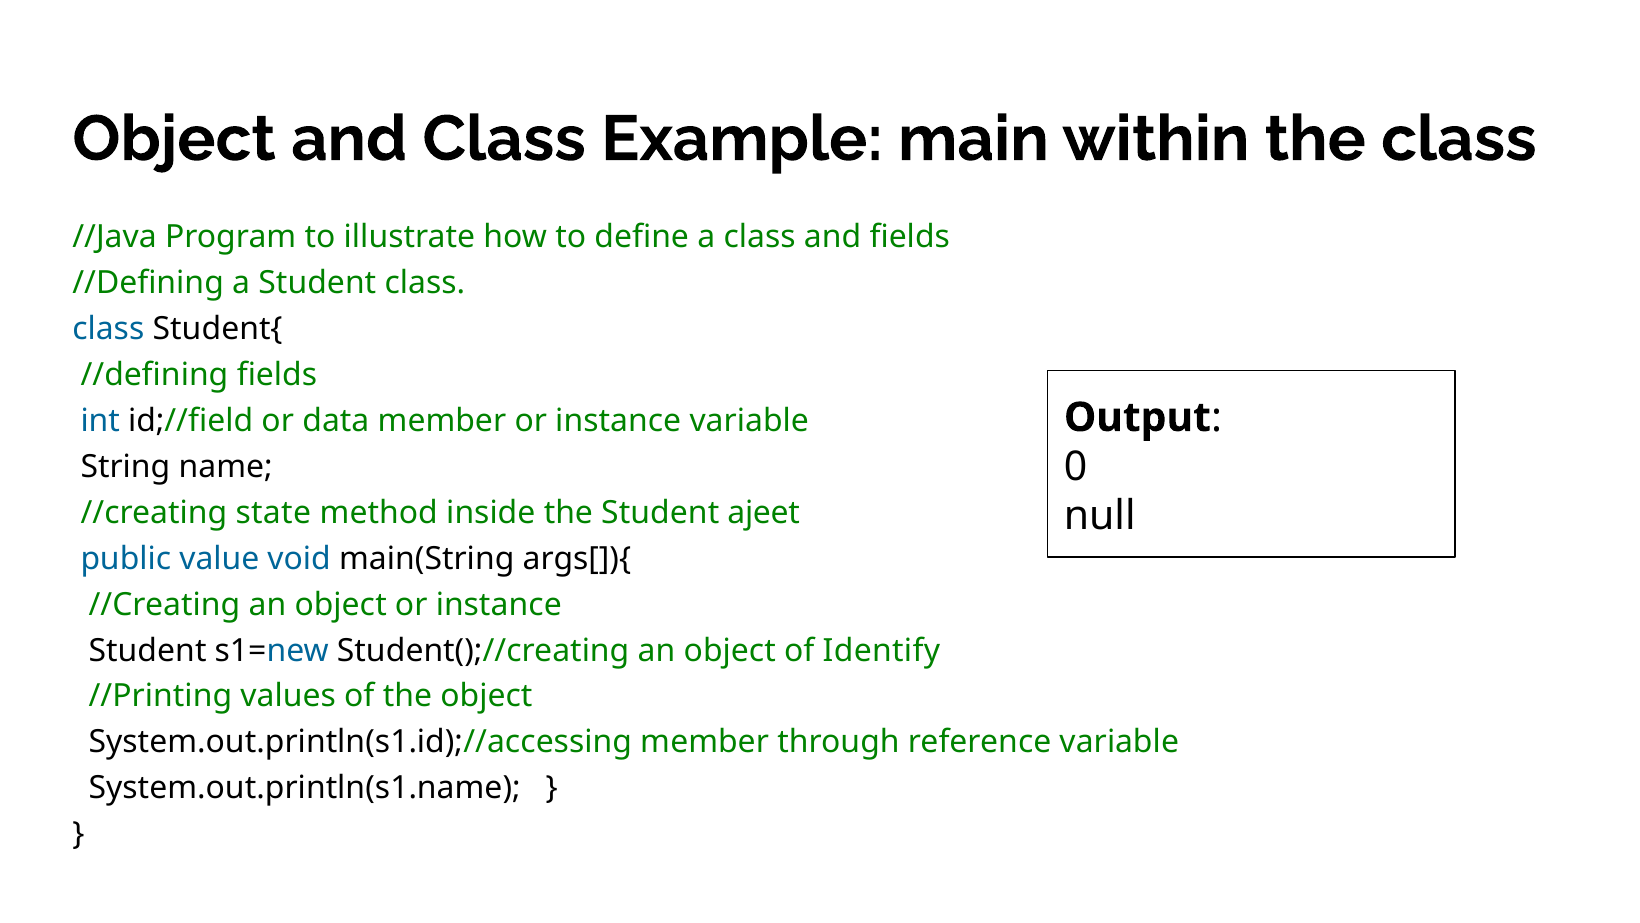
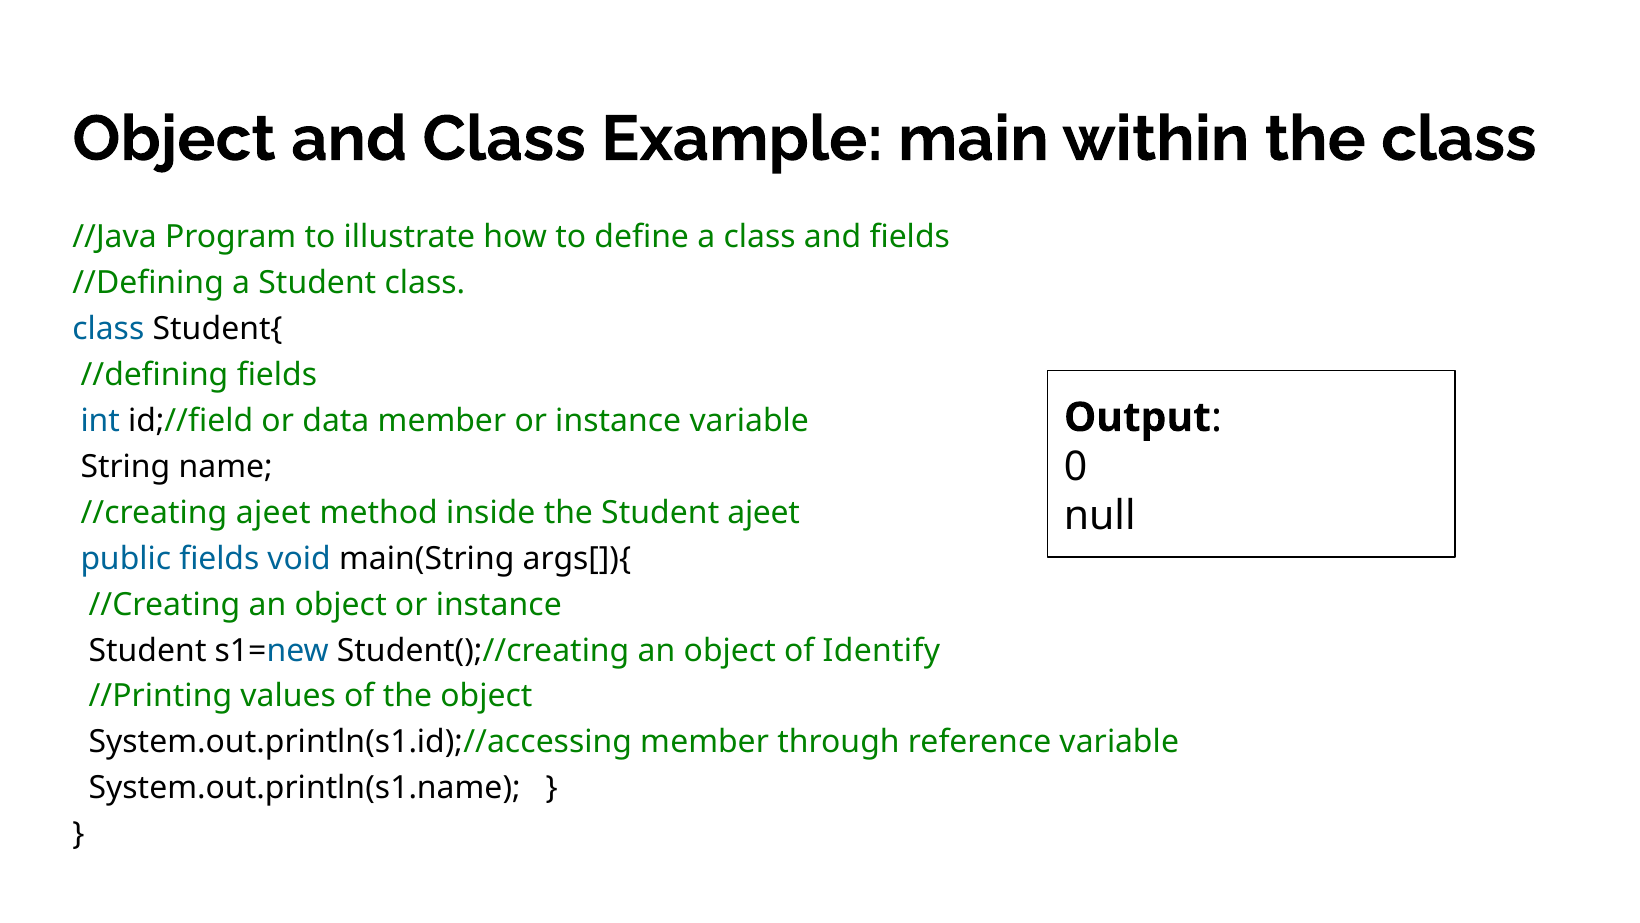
//creating state: state -> ajeet (273, 512)
public value: value -> fields (219, 558)
